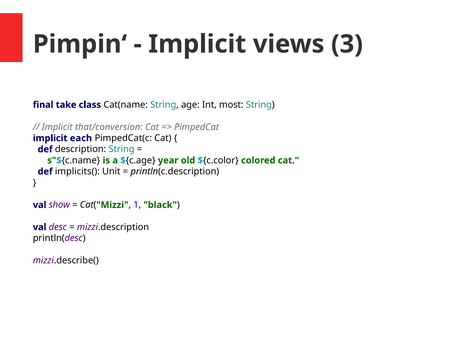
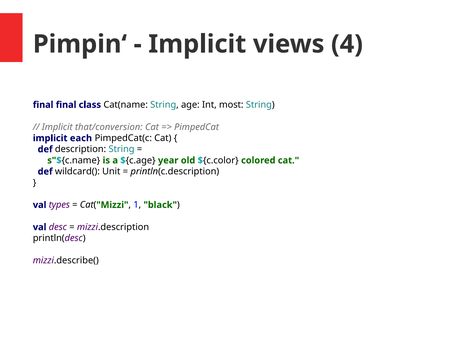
3: 3 -> 4 (347, 44)
final take: take -> final (66, 105)
implicits(: implicits( -> wildcard( (77, 172)
show: show -> types (59, 205)
